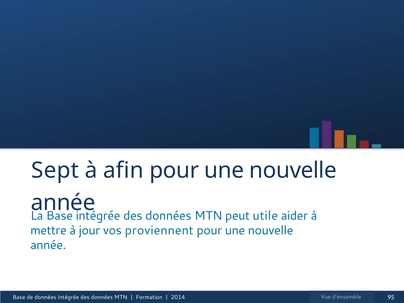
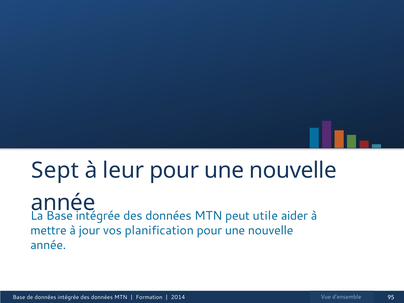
afin: afin -> leur (123, 171)
proviennent: proviennent -> planification (159, 230)
